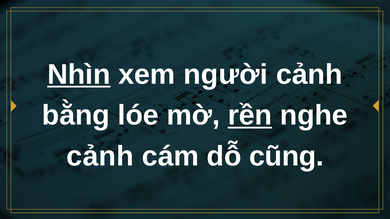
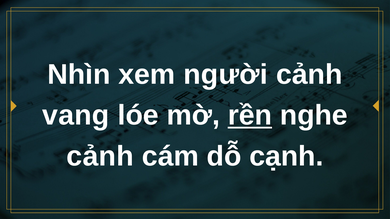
Nhìn underline: present -> none (79, 75)
bằng: bằng -> vang (76, 116)
cũng: cũng -> cạnh (286, 157)
